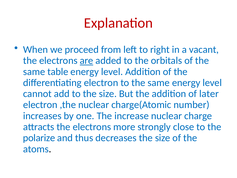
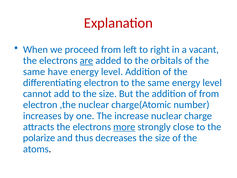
table: table -> have (58, 72)
of later: later -> from (209, 94)
more underline: none -> present (124, 127)
